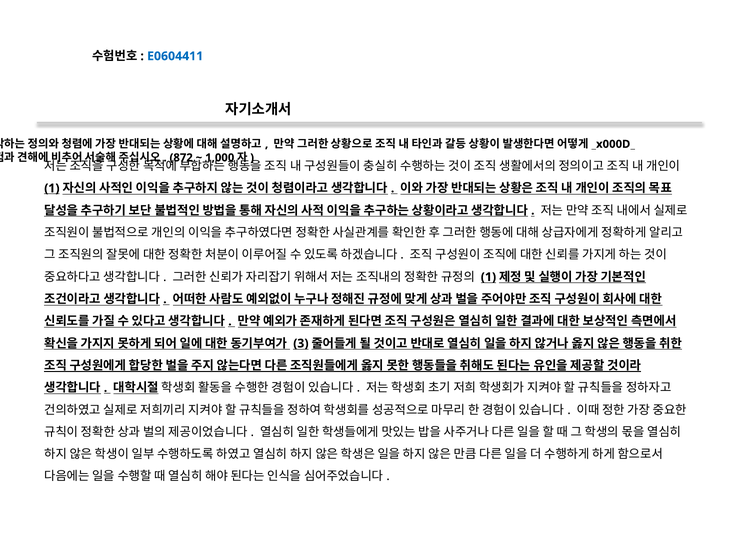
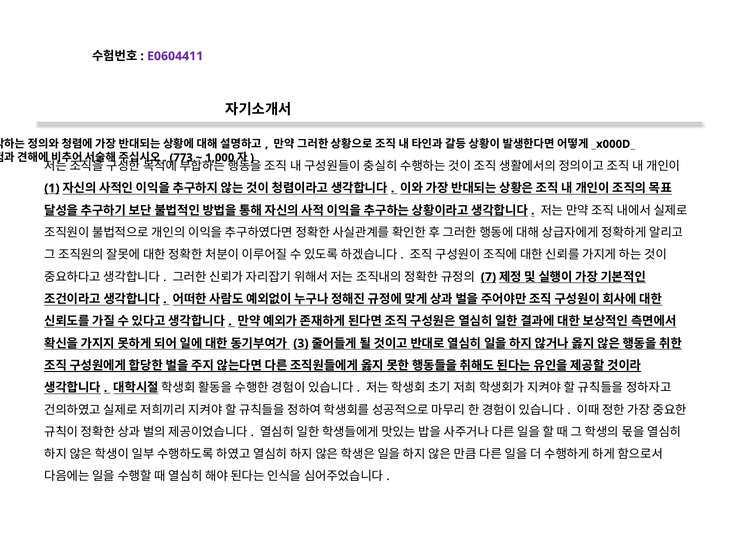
E0604411 colour: blue -> purple (175, 56)
872: 872 -> 773 (181, 158)
1: 1 -> 7 (488, 277)
